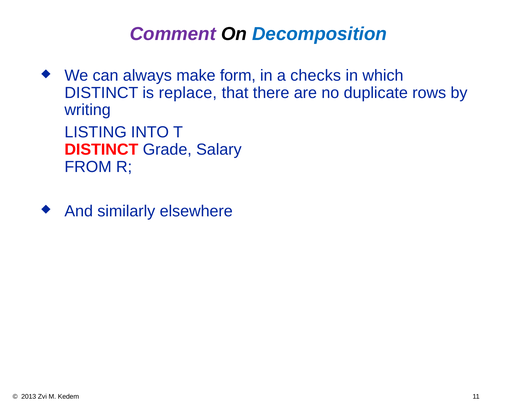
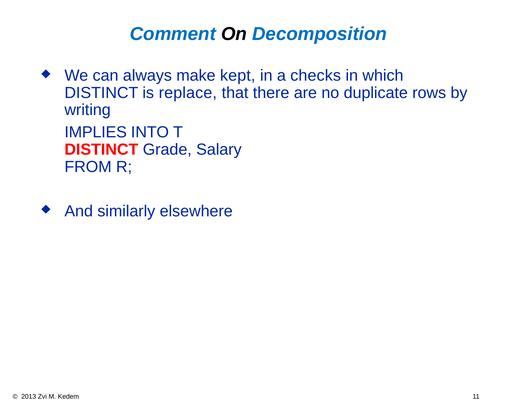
Comment colour: purple -> blue (173, 34)
form: form -> kept (238, 75)
LISTING: LISTING -> IMPLIES (96, 132)
